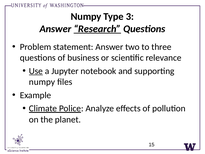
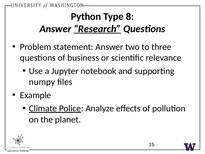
Numpy: Numpy -> Python (86, 16)
3: 3 -> 8 (130, 16)
Use underline: present -> none (36, 71)
